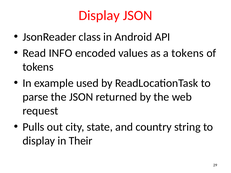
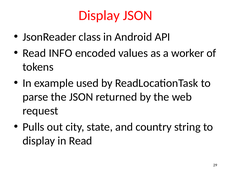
a tokens: tokens -> worker (188, 53)
in Their: Their -> Read (81, 141)
